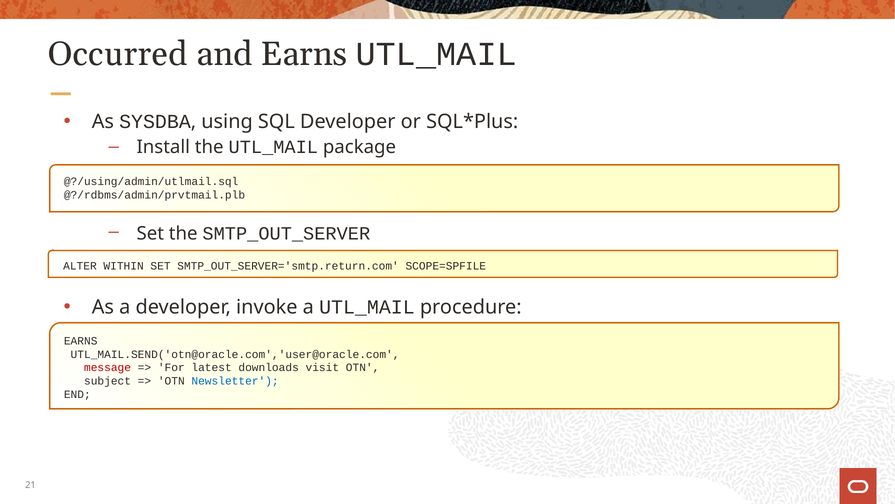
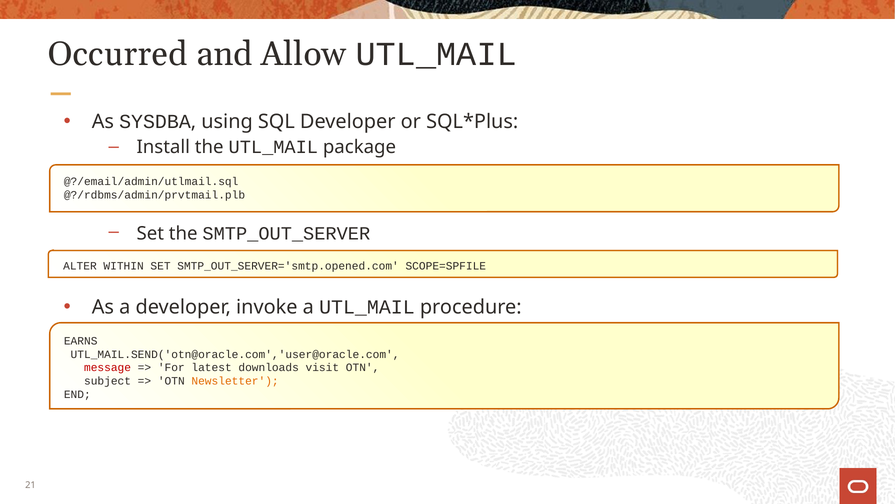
and Earns: Earns -> Allow (304, 54)
@?/using/admin/utlmail.sql: @?/using/admin/utlmail.sql -> @?/email/admin/utlmail.sql (151, 181)
SMTP_OUT_SERVER='smtp.return.com: SMTP_OUT_SERVER='smtp.return.com -> SMTP_OUT_SERVER='smtp.opened.com (288, 266)
Newsletter colour: blue -> orange (235, 381)
